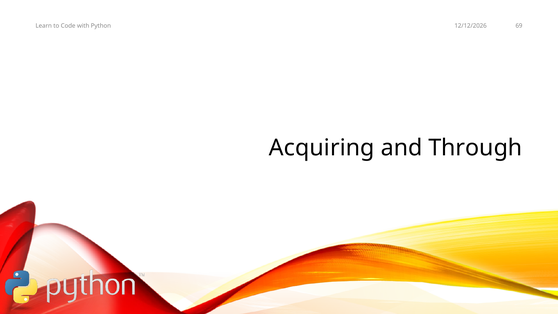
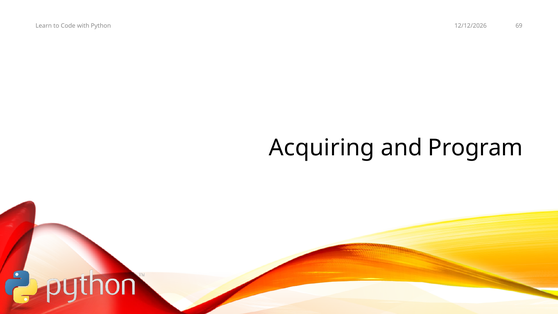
Through: Through -> Program (475, 148)
